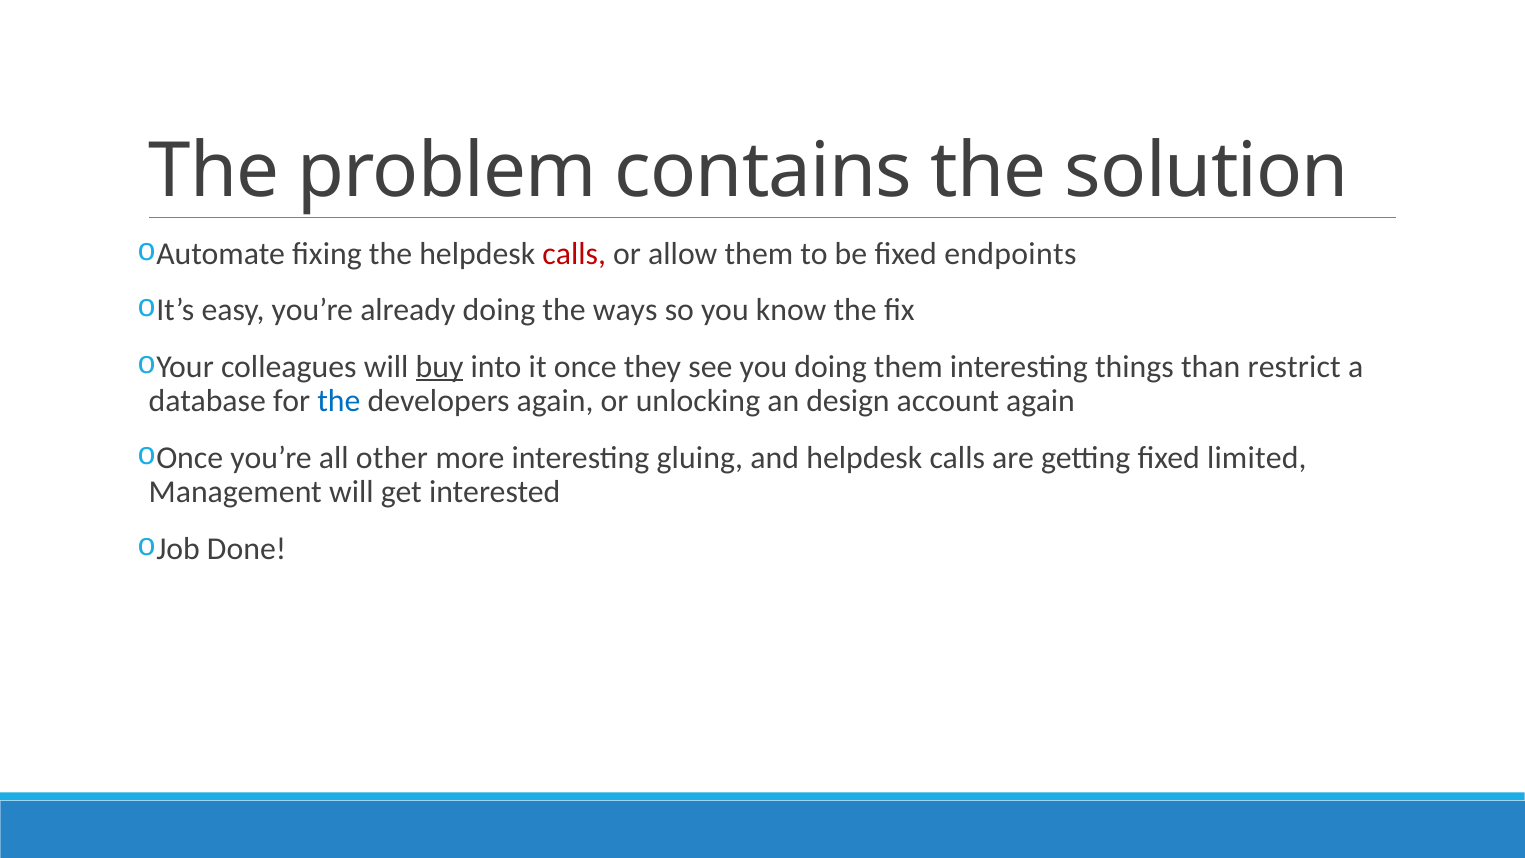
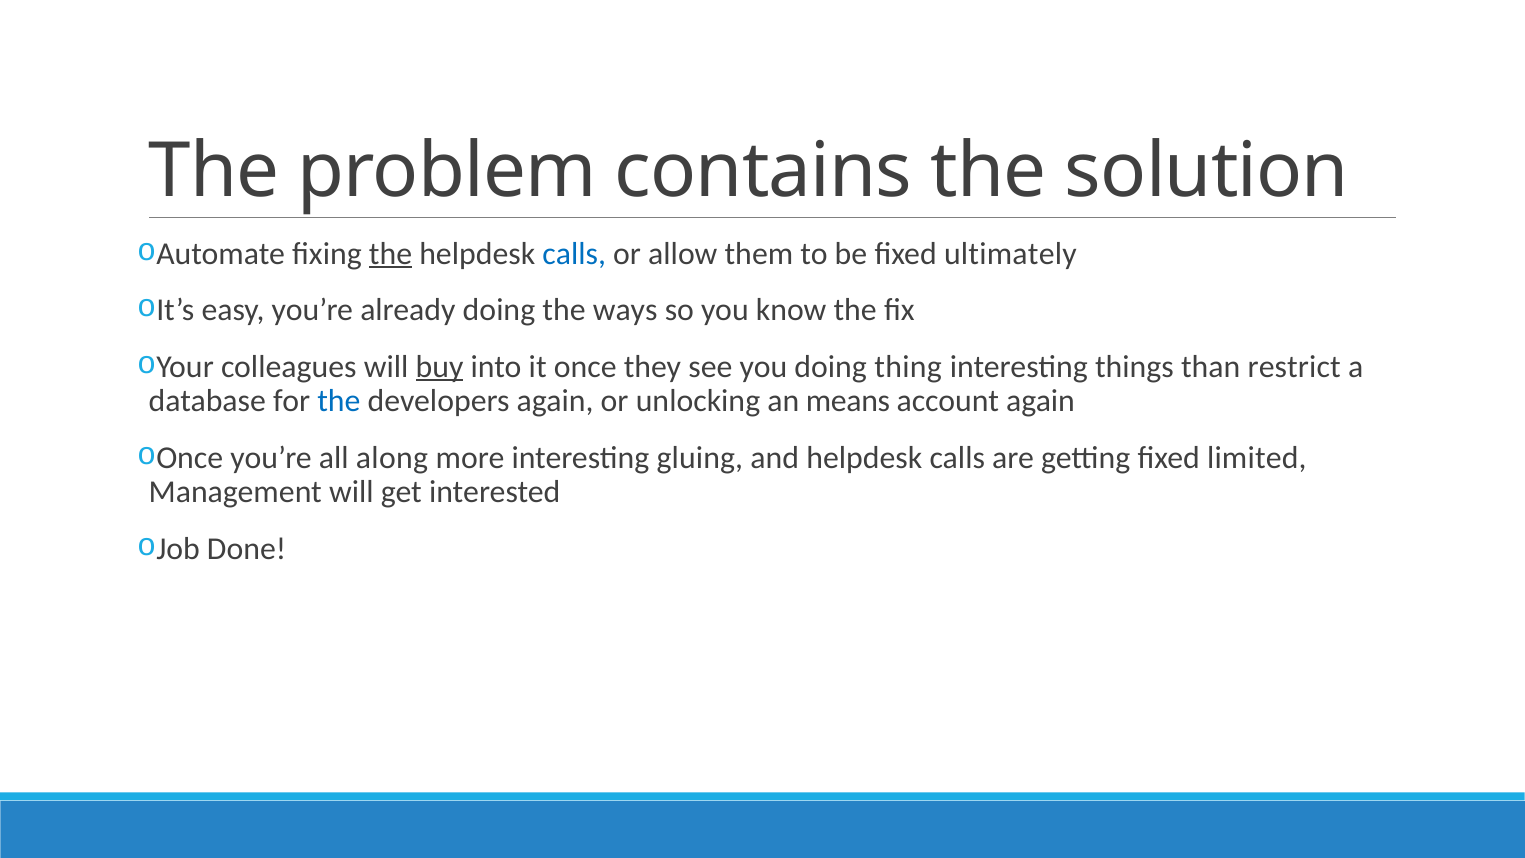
the underline: none -> present (390, 254)
calls colour: red -> blue (574, 254)
endpoints: endpoints -> ultimately (1010, 254)
doing them: them -> thing (908, 367)
design: design -> means (848, 401)
other: other -> along (392, 458)
